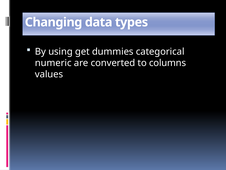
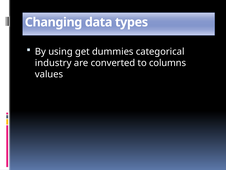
numeric: numeric -> industry (53, 63)
